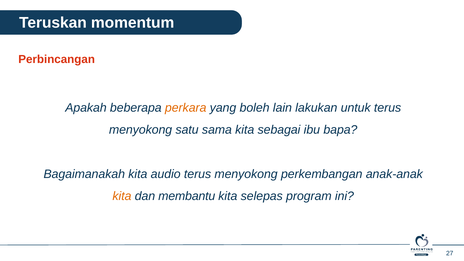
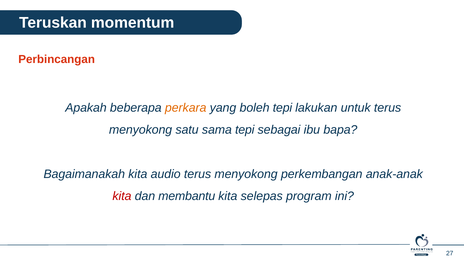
boleh lain: lain -> tepi (282, 108)
sama kita: kita -> tepi (245, 130)
kita colour: orange -> red (122, 196)
